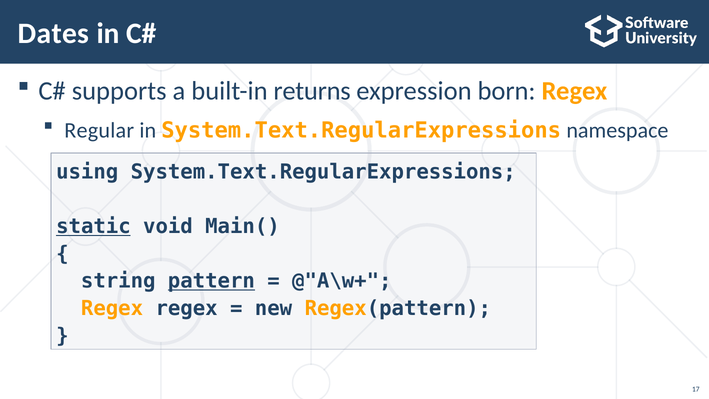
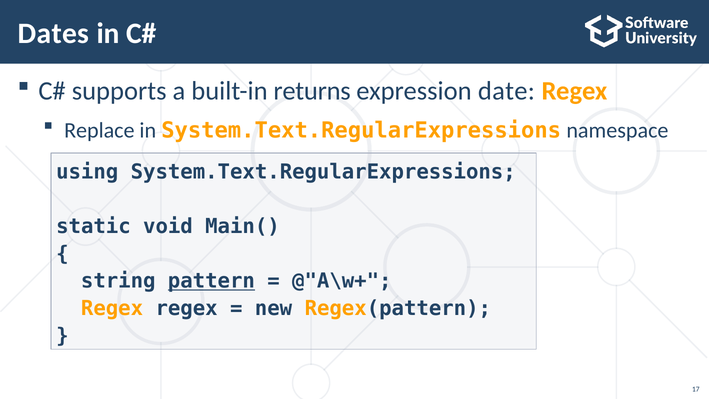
born: born -> date (506, 91)
Regular: Regular -> Replace (99, 130)
static underline: present -> none (93, 226)
